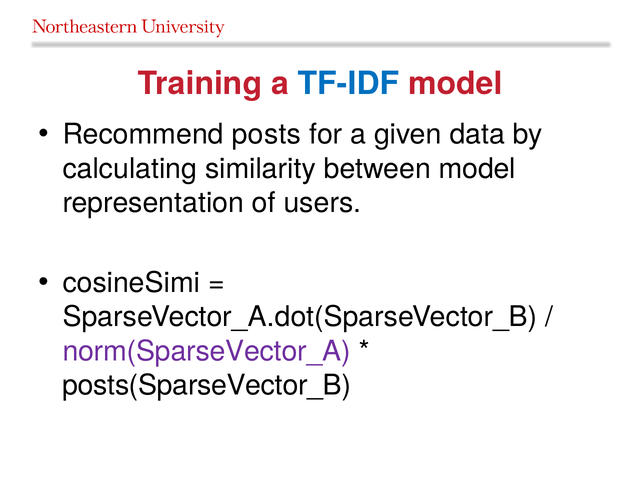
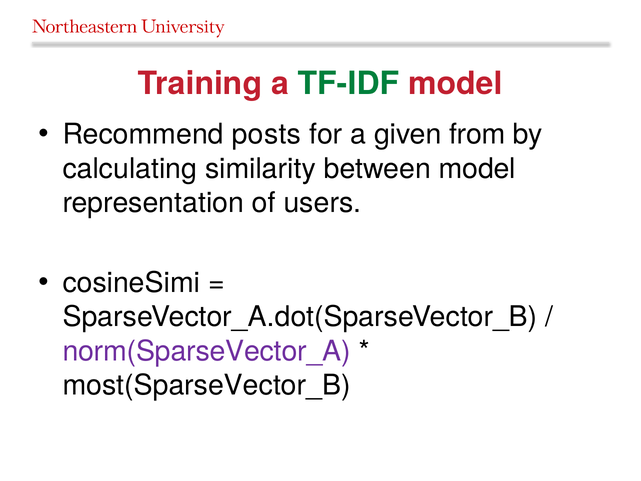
TF-IDF colour: blue -> green (349, 83)
data: data -> from (477, 134)
posts(SparseVector_B: posts(SparseVector_B -> most(SparseVector_B (207, 385)
